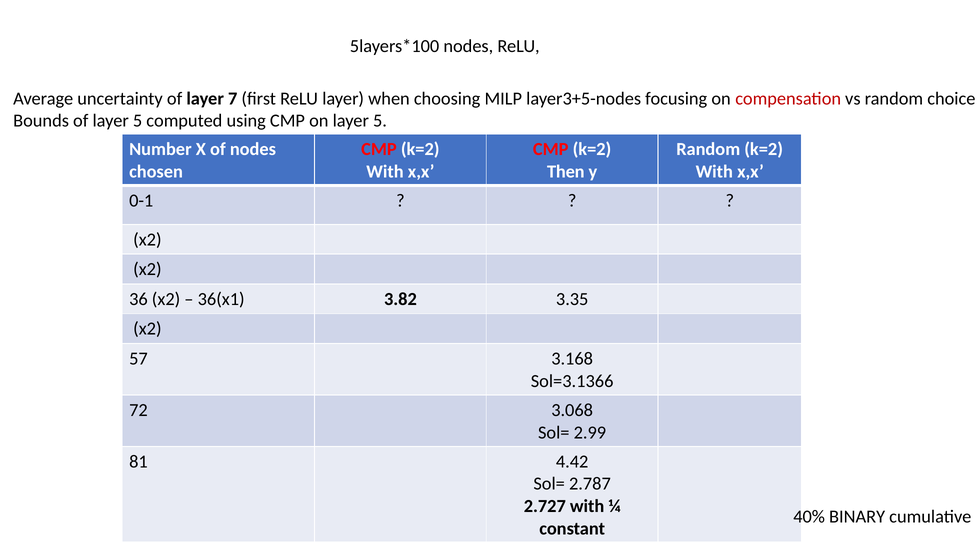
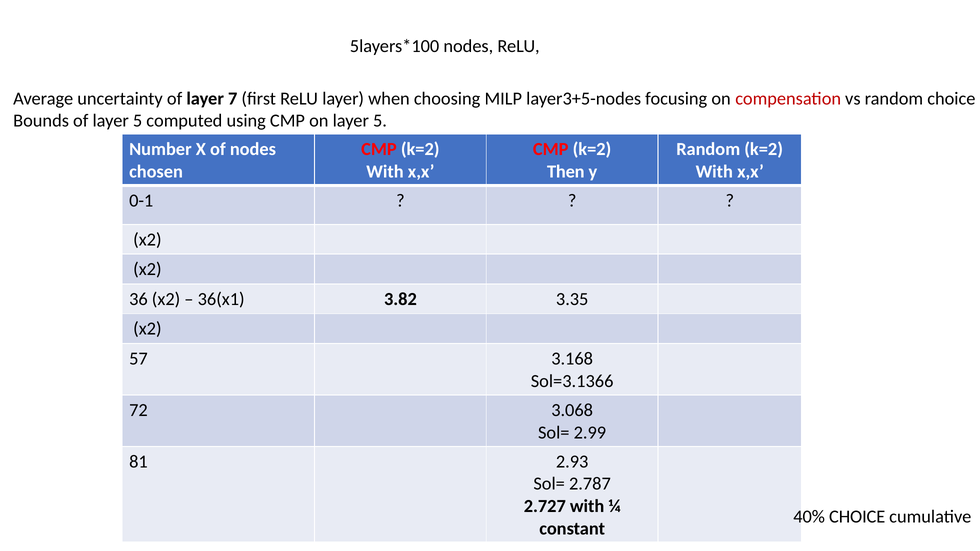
4.42: 4.42 -> 2.93 (572, 462)
40% BINARY: BINARY -> CHOICE (857, 517)
